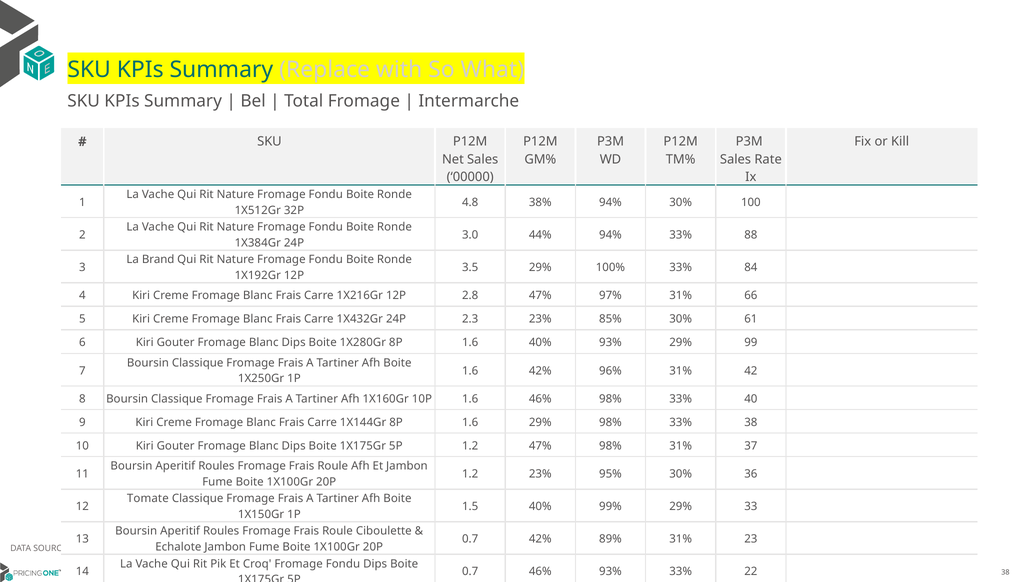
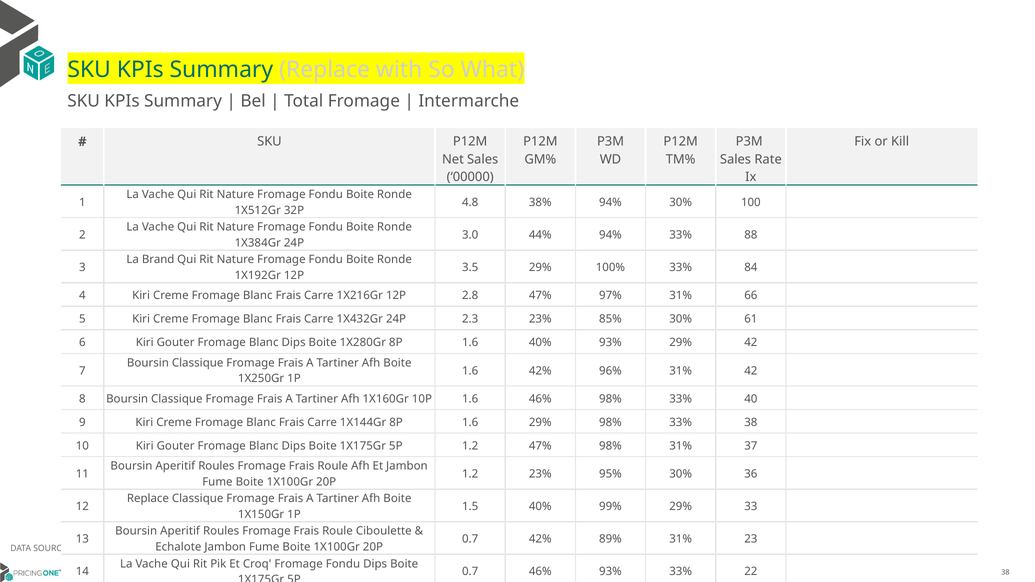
29% 99: 99 -> 42 (751, 343)
Tomate: Tomate -> Replace (148, 499)
